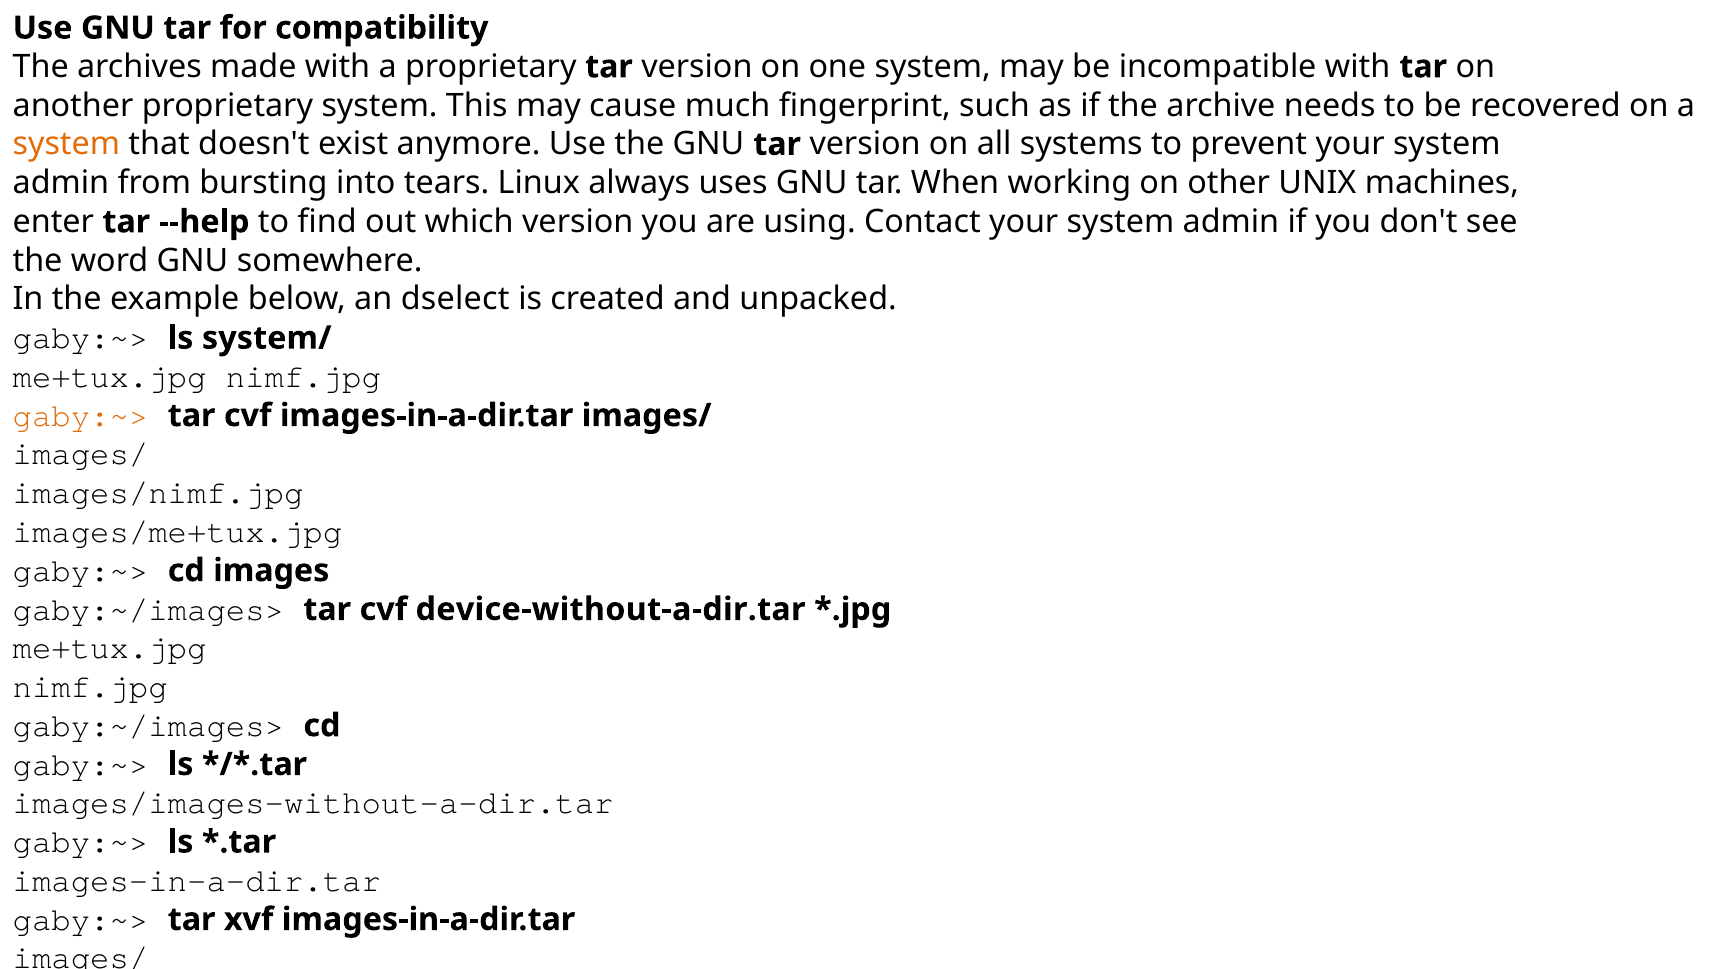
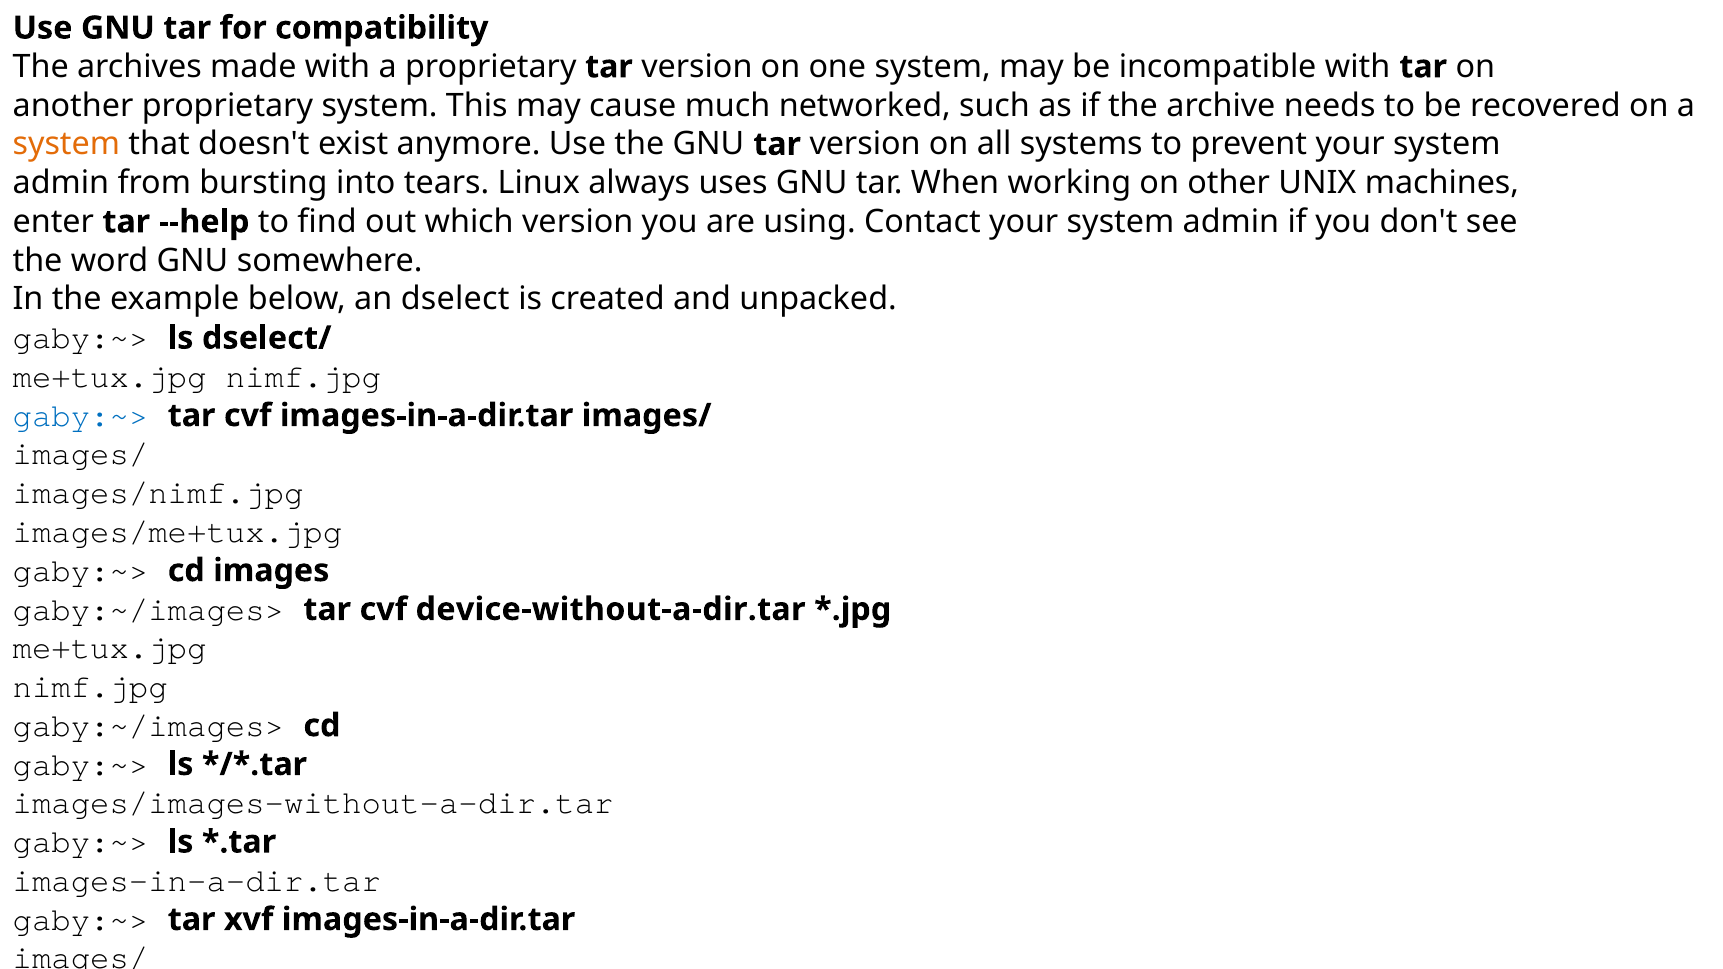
fingerprint: fingerprint -> networked (865, 105)
system/: system/ -> dselect/ (267, 338)
gaby:~> colour: orange -> blue (81, 416)
